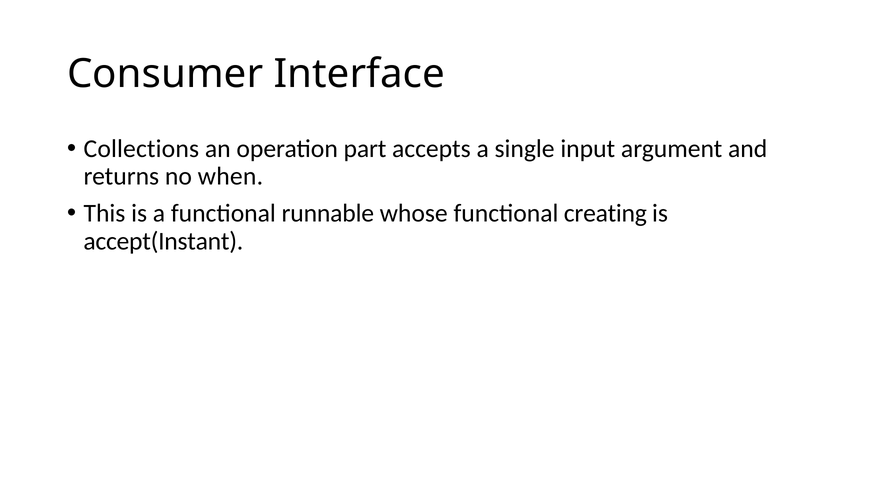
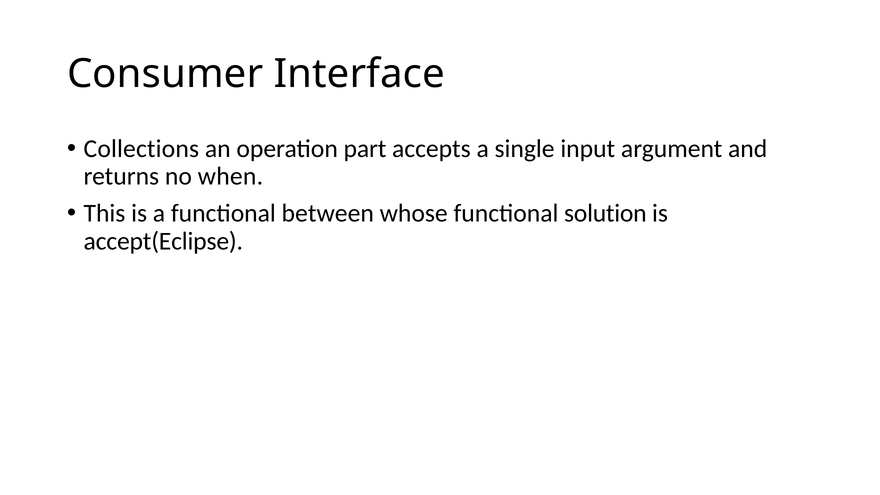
runnable: runnable -> between (328, 213)
creating: creating -> solution (605, 213)
accept(Instant: accept(Instant -> accept(Eclipse (163, 241)
